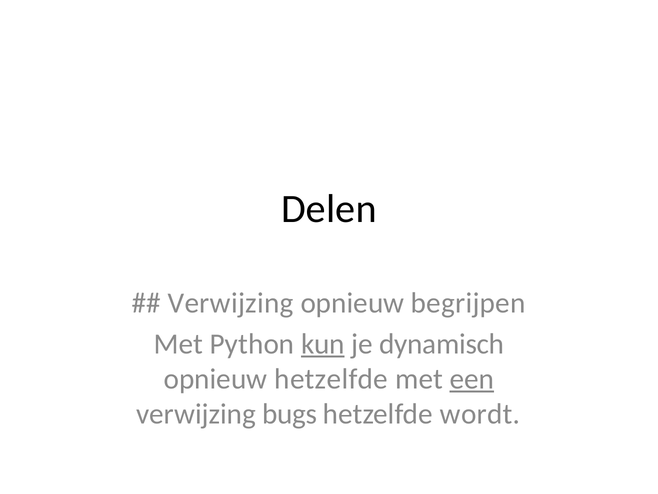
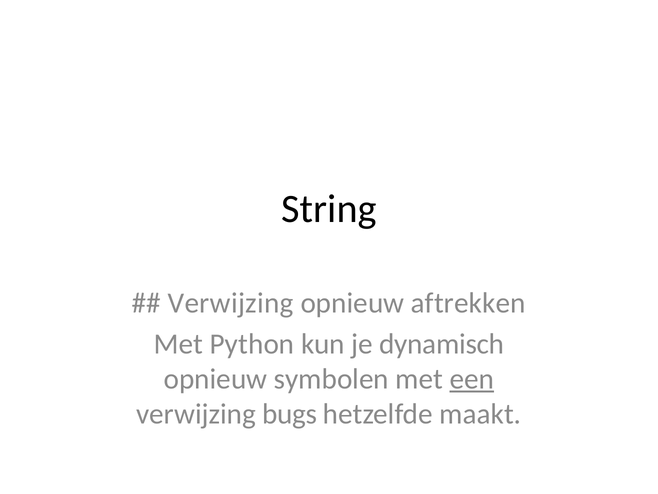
Delen: Delen -> String (329, 209)
begrijpen: begrijpen -> aftrekken (468, 303)
kun underline: present -> none (323, 343)
opnieuw hetzelfde: hetzelfde -> symbolen (331, 379)
wordt: wordt -> maakt (480, 414)
